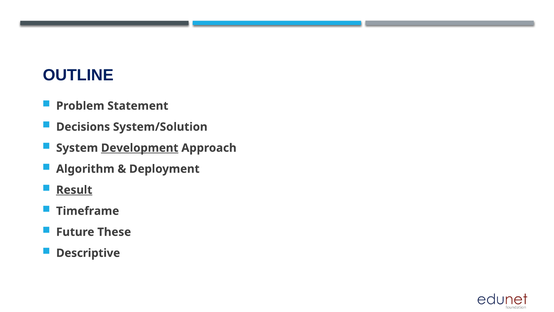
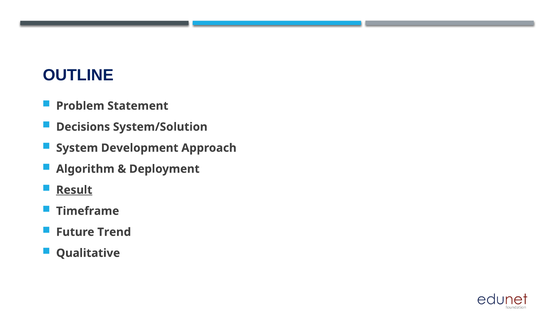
Development underline: present -> none (140, 148)
These: These -> Trend (114, 232)
Descriptive: Descriptive -> Qualitative (88, 253)
